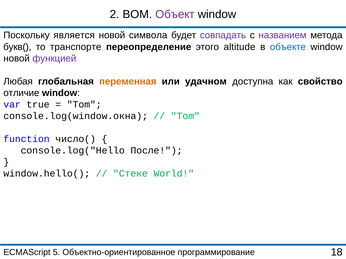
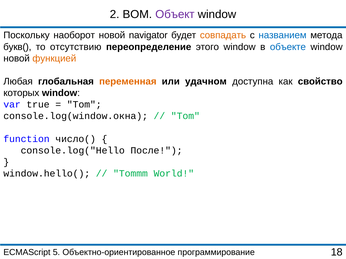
является: является -> наоборот (74, 35)
символа: символа -> navigator (148, 35)
совпадать colour: purple -> orange (223, 35)
названием colour: purple -> blue (283, 35)
транспорте: транспорте -> отсутствию (76, 47)
этого altitude: altitude -> window (240, 47)
функцией colour: purple -> orange (54, 58)
отличие: отличие -> которых (21, 93)
Стеке: Стеке -> Tommm (130, 174)
